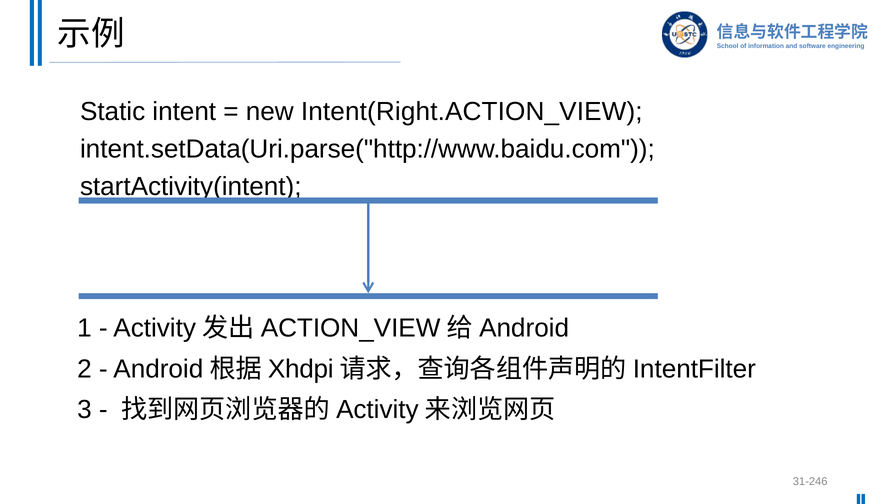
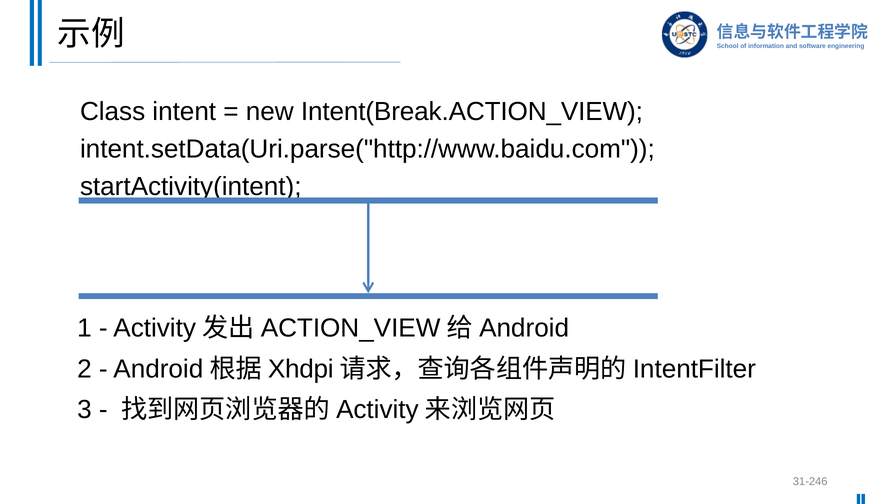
Static: Static -> Class (113, 111)
Intent(Right.ACTION_VIEW: Intent(Right.ACTION_VIEW -> Intent(Break.ACTION_VIEW (472, 111)
